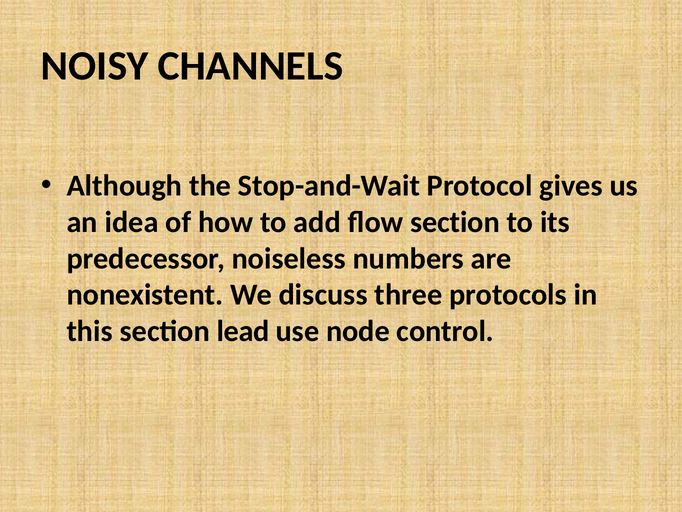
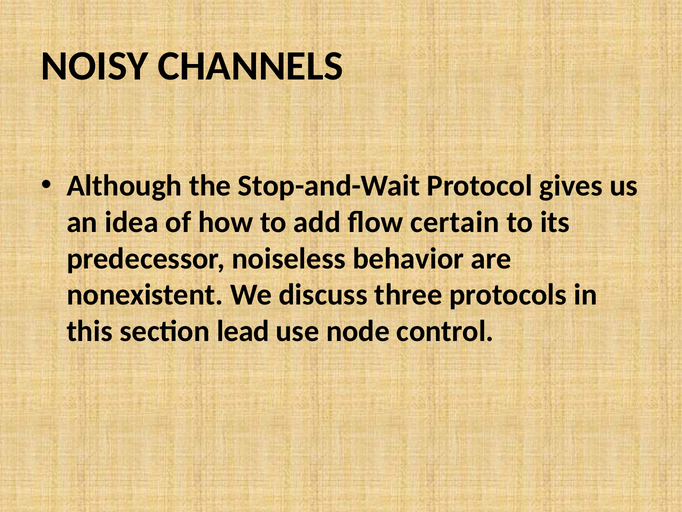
flow section: section -> certain (455, 222)
numbers: numbers -> behavior (408, 258)
